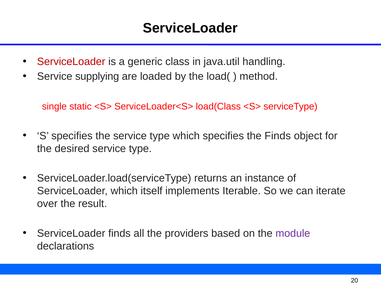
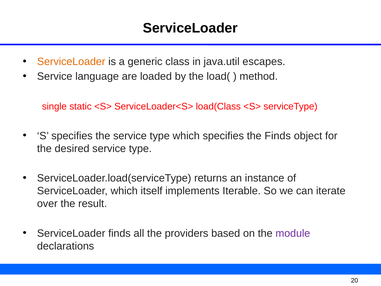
ServiceLoader colour: red -> orange (71, 62)
handling: handling -> escapes (264, 62)
supplying: supplying -> language (97, 76)
